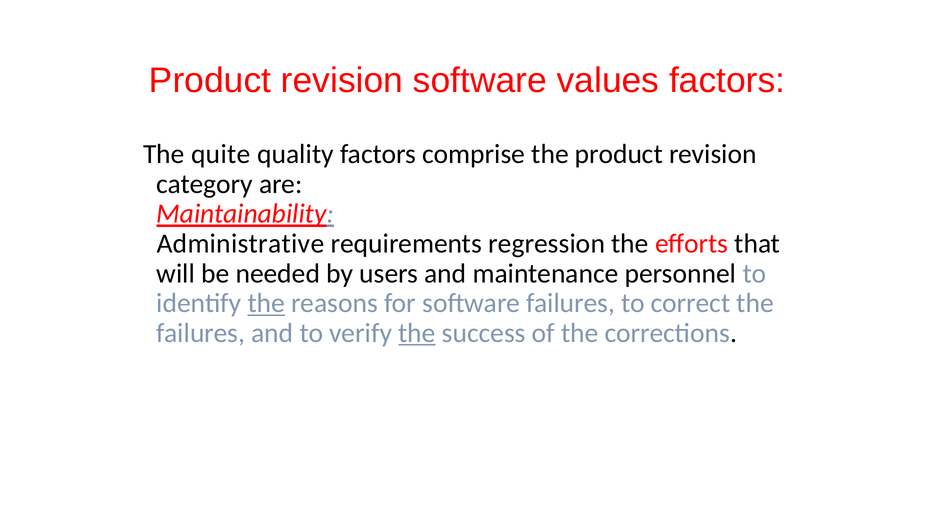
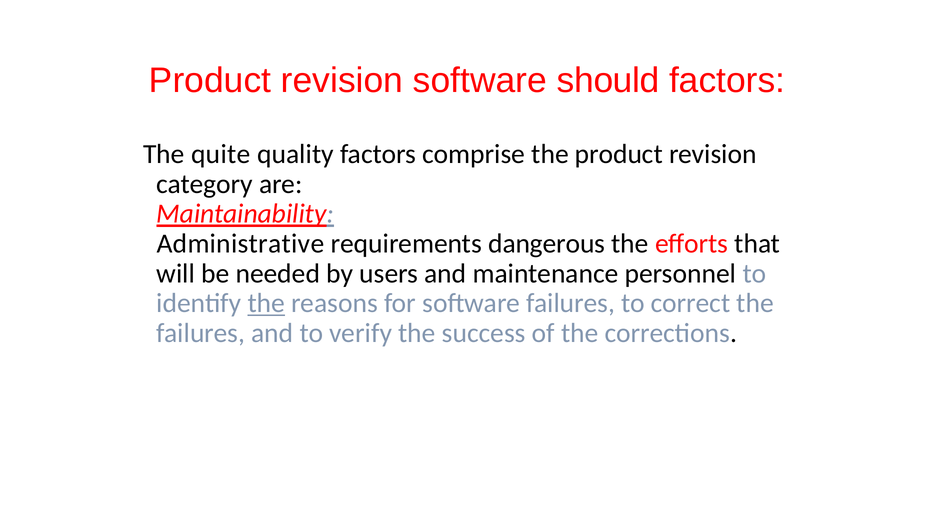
values: values -> should (608, 81)
regression: regression -> dangerous (547, 244)
the underline: present -> none (417, 333)
